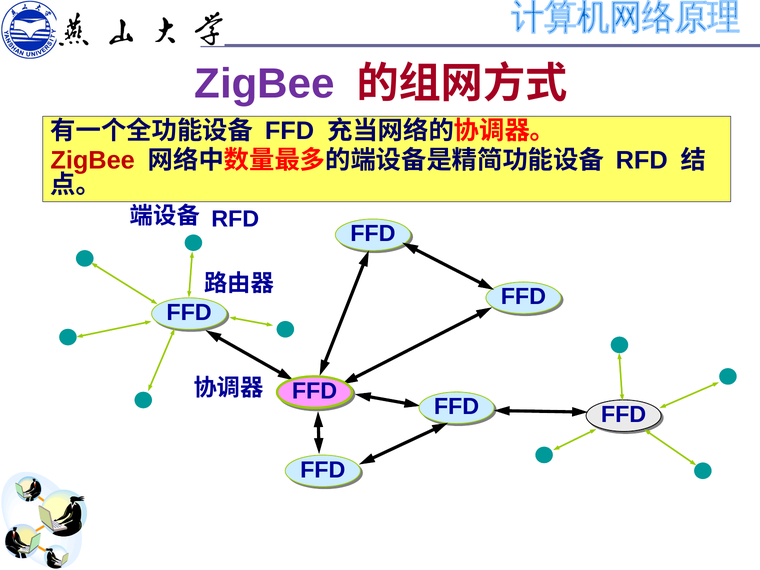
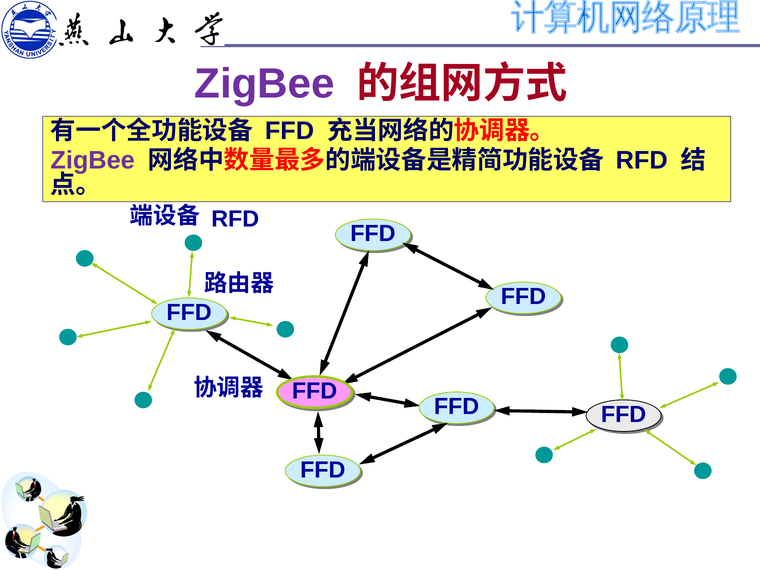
ZigBee colour: red -> purple (93, 160)
